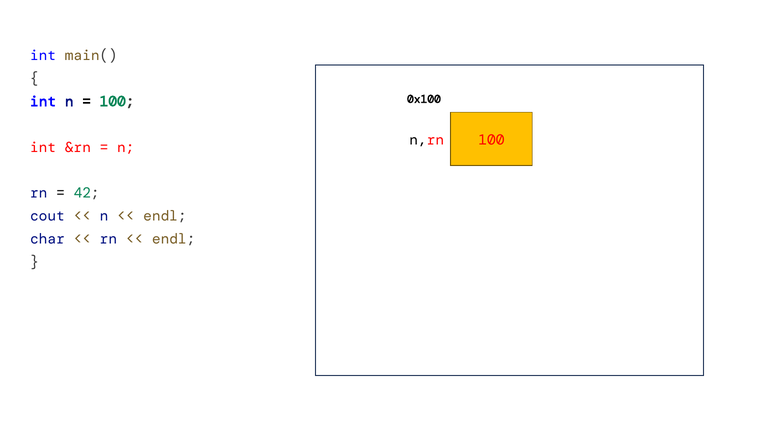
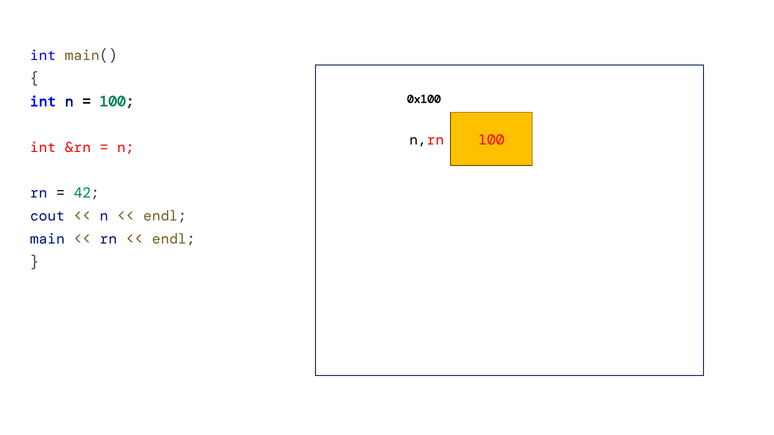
char: char -> main (47, 239)
